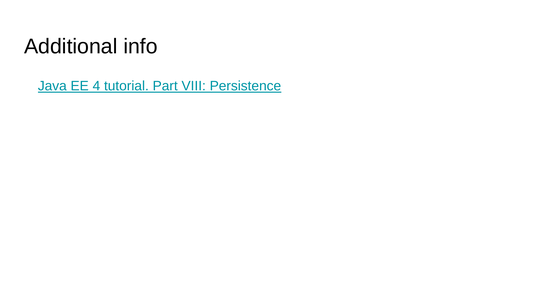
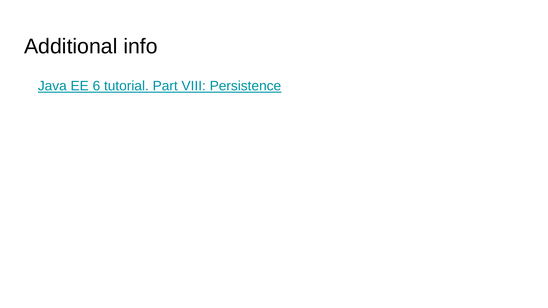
4: 4 -> 6 (96, 86)
